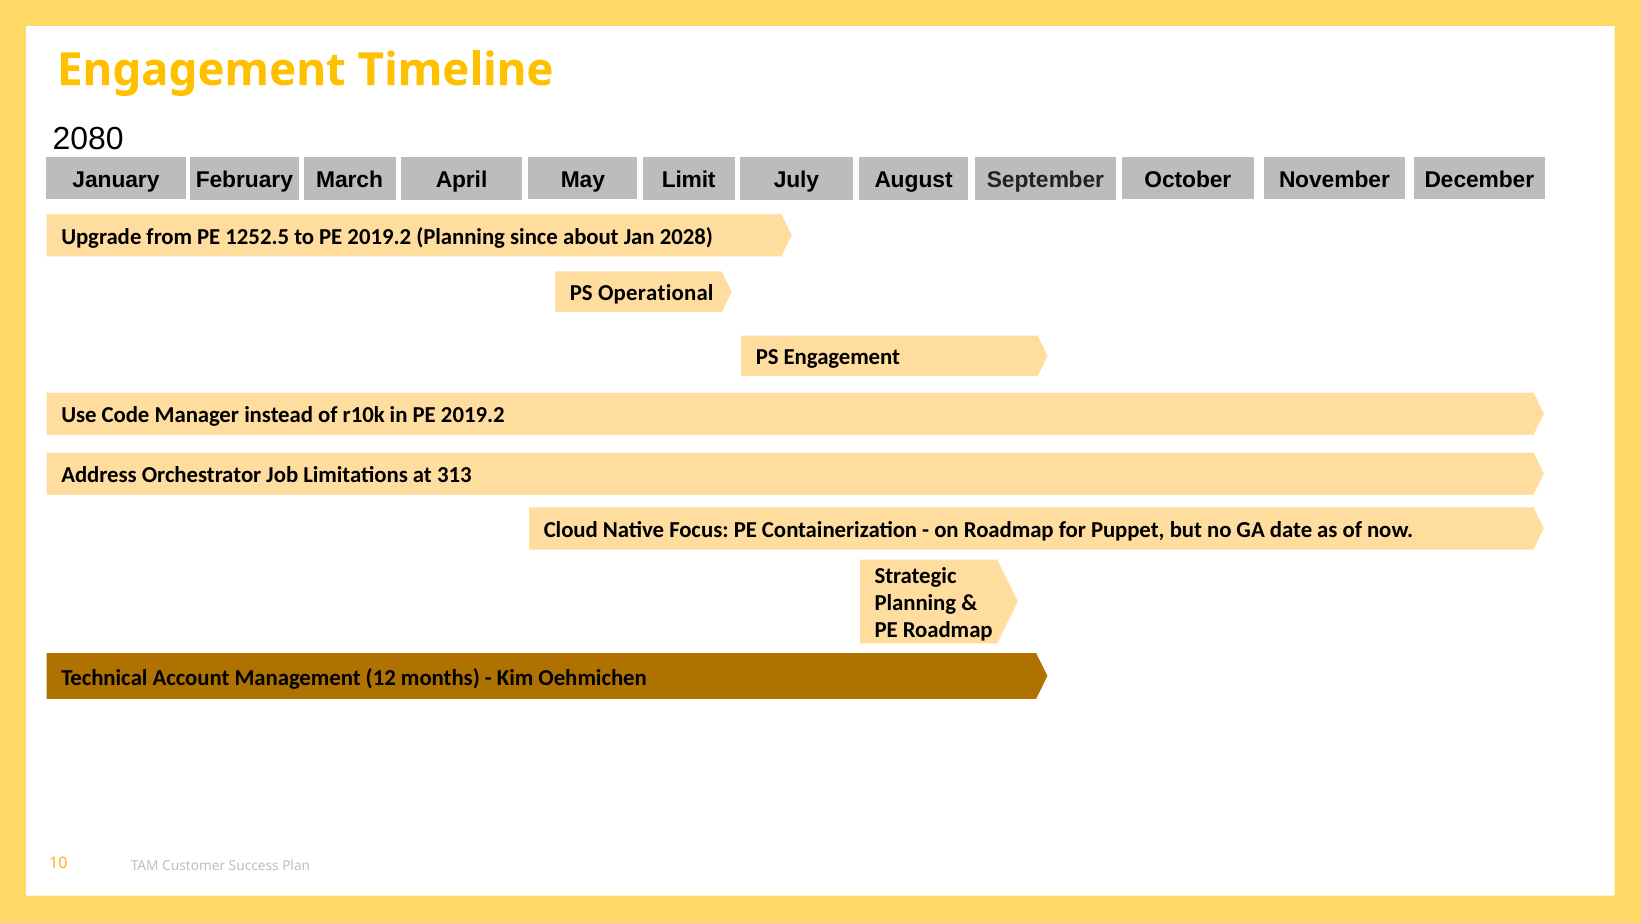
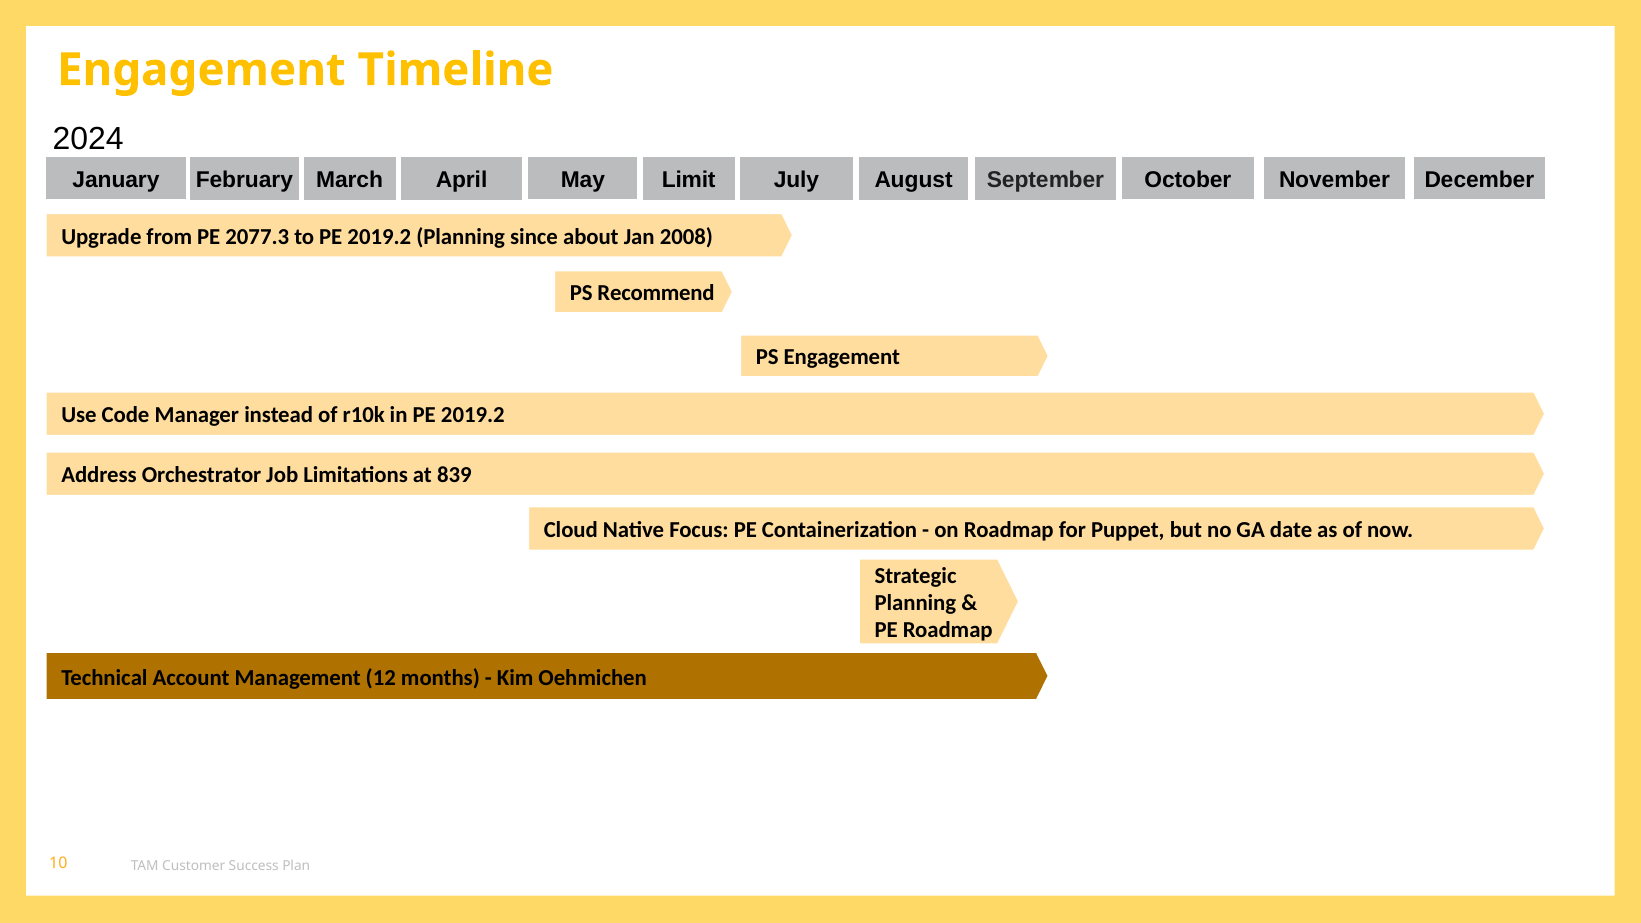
2080: 2080 -> 2024 (88, 139)
1252.5: 1252.5 -> 2077.3 (257, 237)
2028: 2028 -> 2008 (686, 237)
Operational: Operational -> Recommend (656, 293)
313: 313 -> 839 (454, 475)
